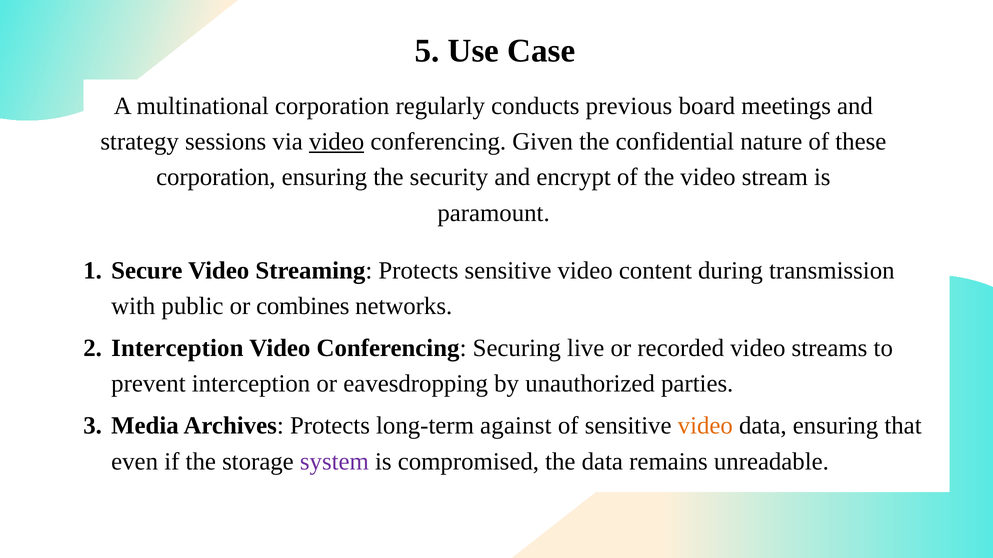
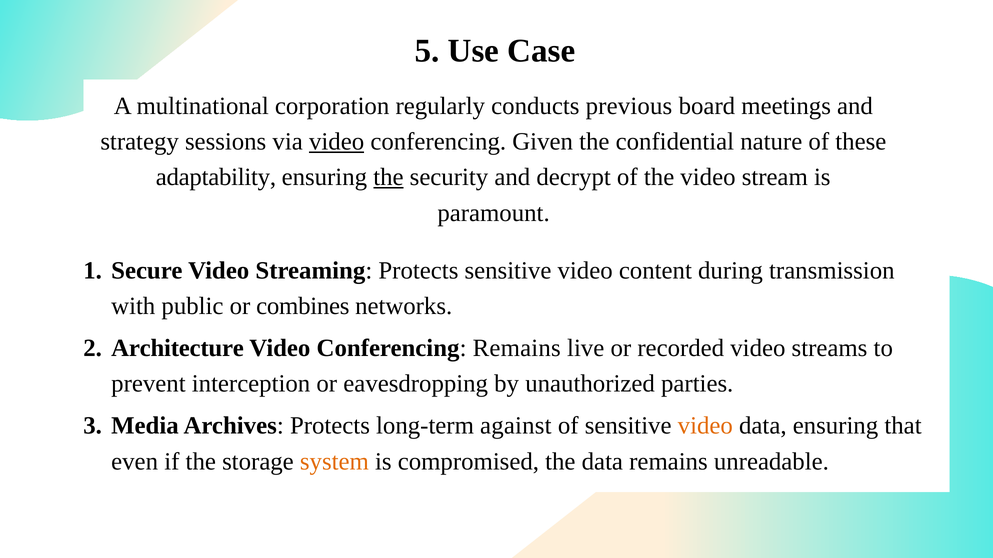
corporation: corporation -> adaptability (216, 177)
the underline: none -> present (388, 177)
encrypt: encrypt -> decrypt (574, 177)
Interception: Interception -> Architecture (178, 348)
Conferencing Securing: Securing -> Remains (517, 348)
system colour: purple -> orange (334, 462)
